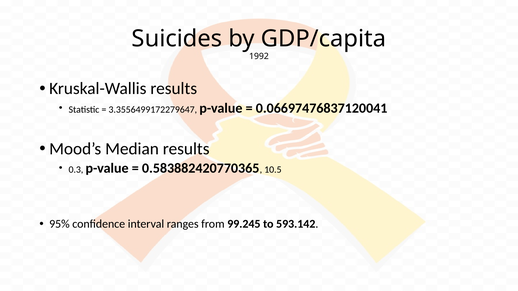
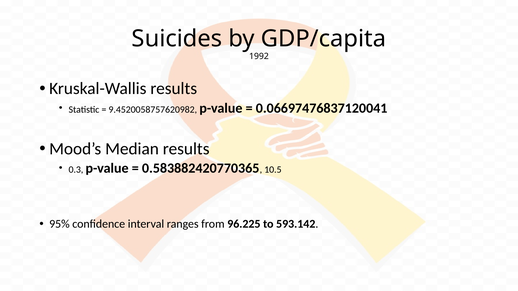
3.3556499172279647: 3.3556499172279647 -> 9.4520058757620982 (153, 110)
99.245: 99.245 -> 96.225 (244, 224)
